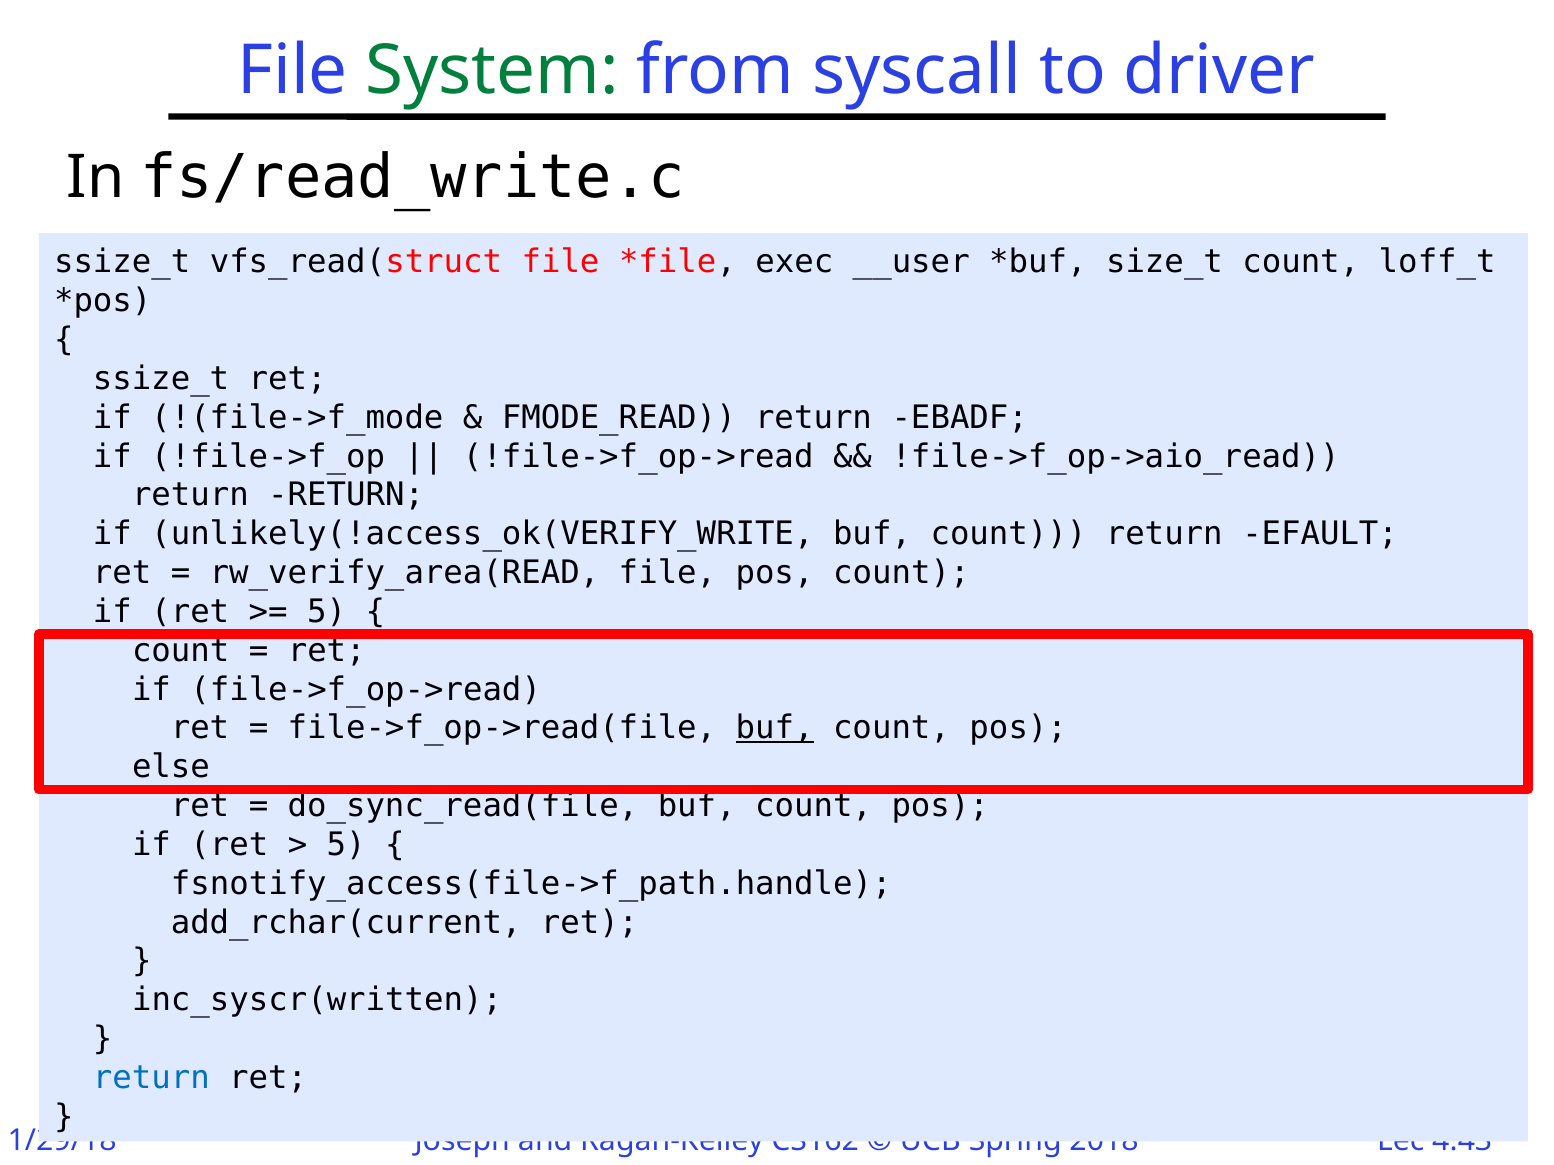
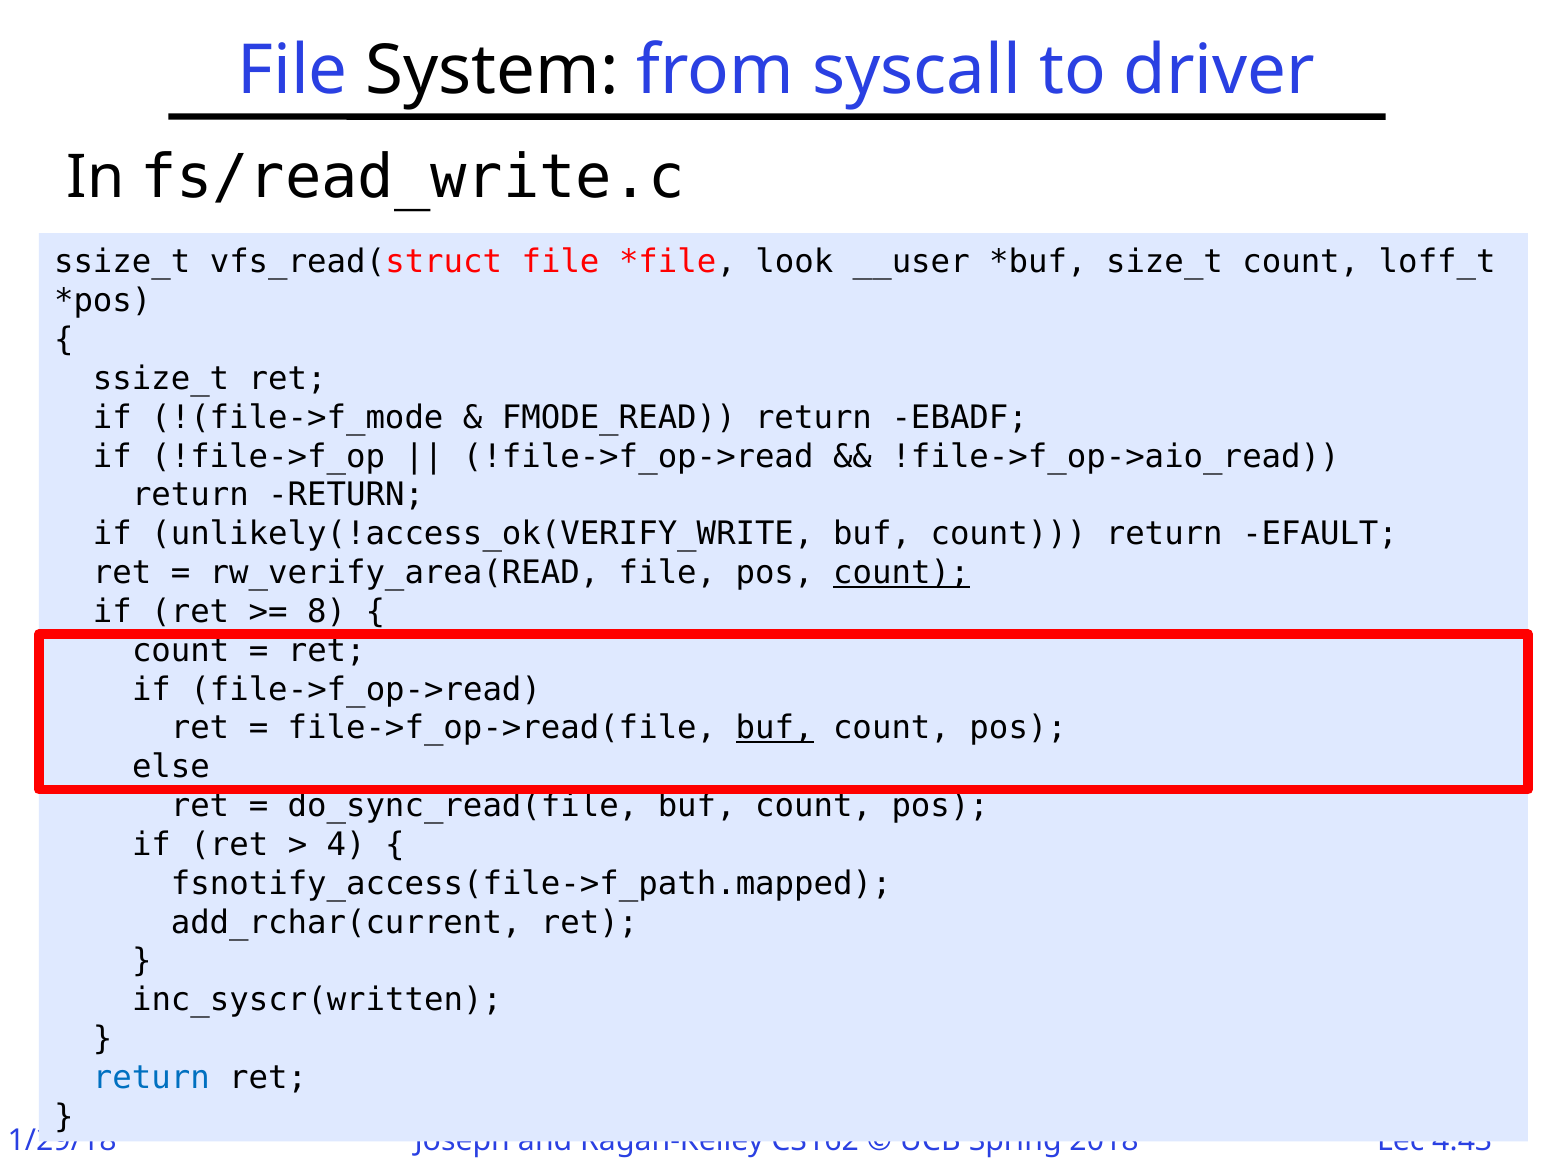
System colour: green -> black (492, 71)
exec: exec -> look (794, 262)
count underline: none -> present (901, 573)
5: 5 -> 8 (327, 612)
5: 5 -> 4 (346, 845)
fsnotify_access(file->f_path.handle: fsnotify_access(file->f_path.handle -> fsnotify_access(file->f_path.mapped (531, 884)
